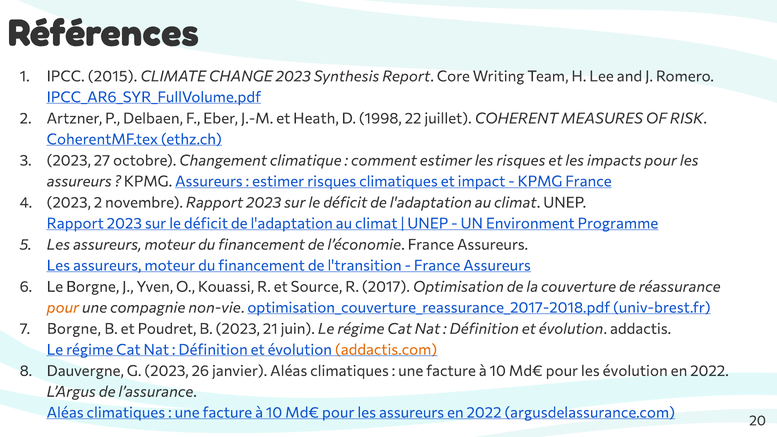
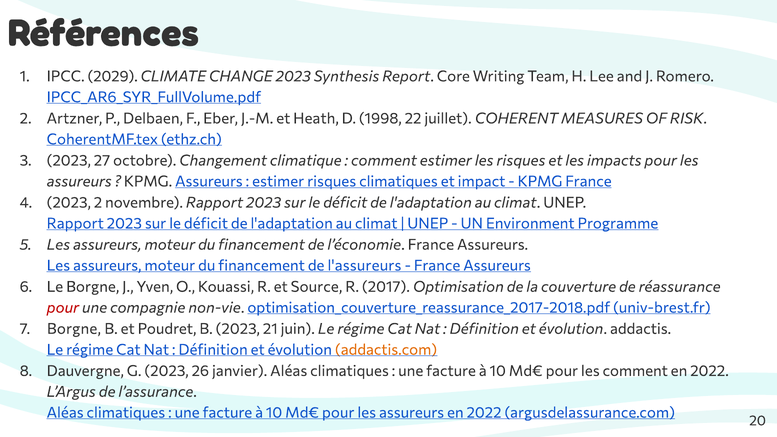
2015: 2015 -> 2029 (113, 76)
l'transition: l'transition -> l'assureurs (364, 266)
pour colour: orange -> red (63, 308)
les évolution: évolution -> comment (635, 371)
